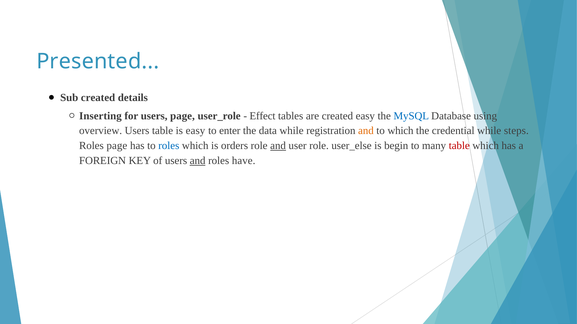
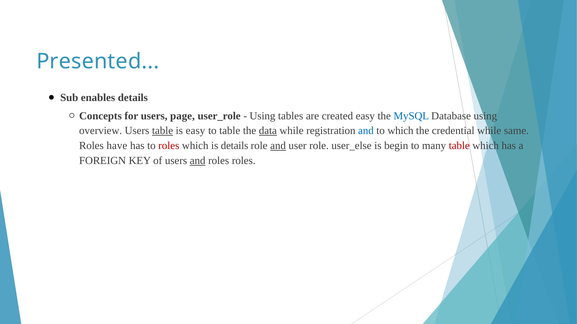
Sub created: created -> enables (98, 98)
Inserting: Inserting -> Concepts (100, 116)
Effect: Effect -> Using (262, 116)
table underline: none -> present (163, 131)
to enter: enter -> table (230, 131)
data underline: none -> present (268, 131)
and colour: orange -> blue (366, 131)
steps: steps -> same (516, 131)
Roles page: page -> have (117, 146)
roles colour: blue -> red (169, 146)
is orders: orders -> details (235, 146)
roles have: have -> roles (244, 161)
